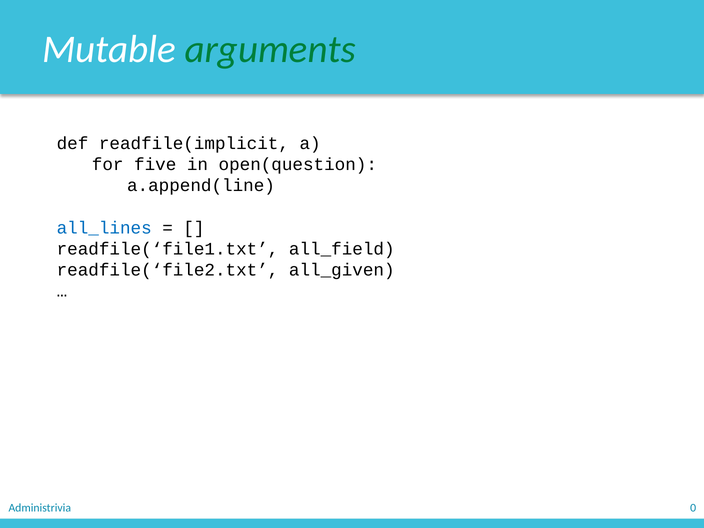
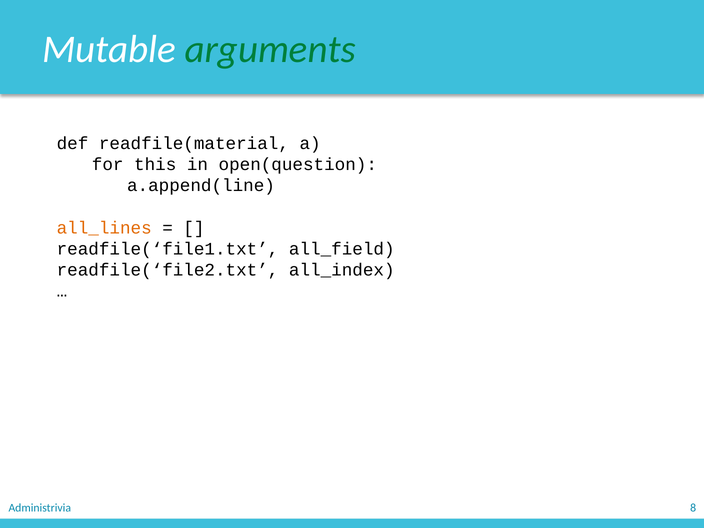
readfile(implicit: readfile(implicit -> readfile(material (194, 143)
five: five -> this (155, 164)
all_lines colour: blue -> orange (104, 228)
all_given: all_given -> all_index (342, 270)
0: 0 -> 8 (693, 508)
